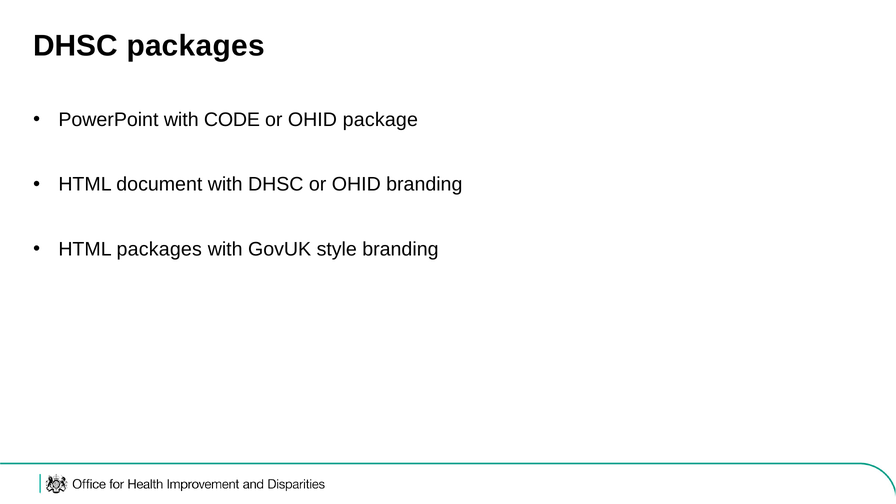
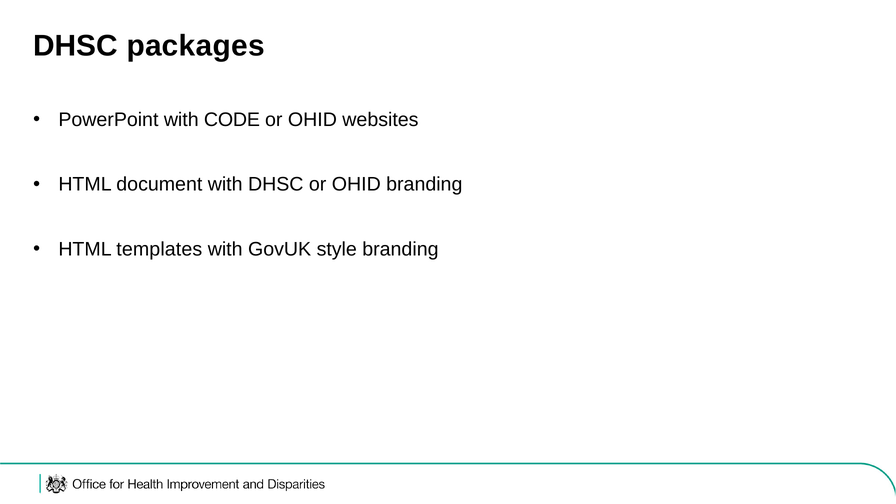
package: package -> websites (380, 120)
HTML packages: packages -> templates (159, 249)
